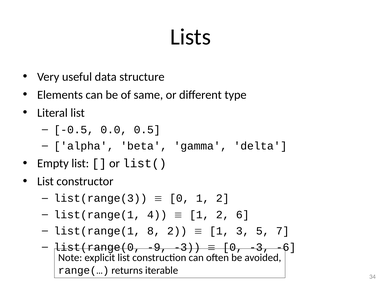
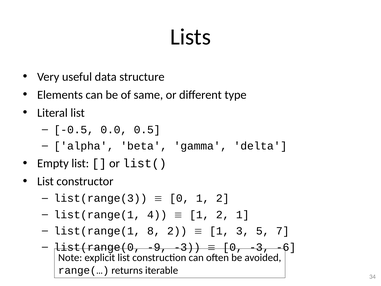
2 6: 6 -> 1 (243, 214)
